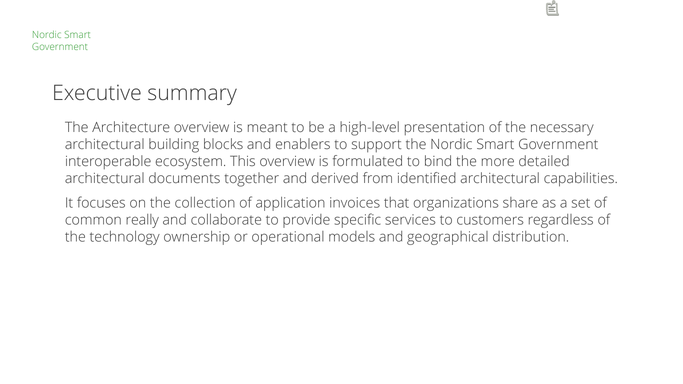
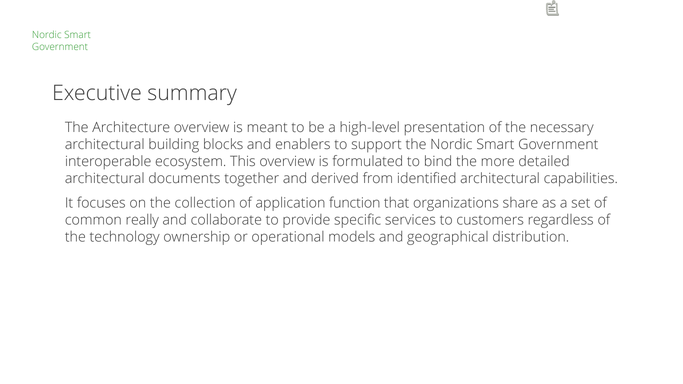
invoices: invoices -> function (355, 203)
